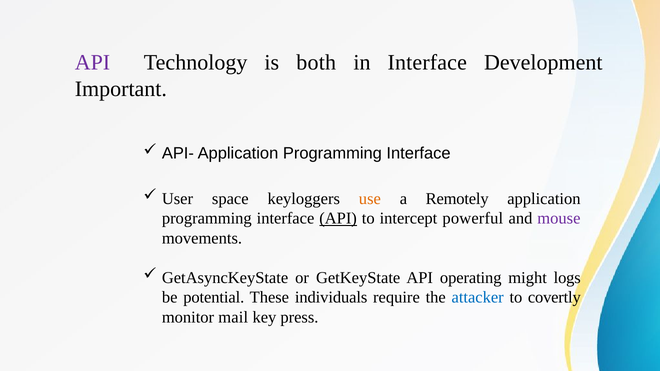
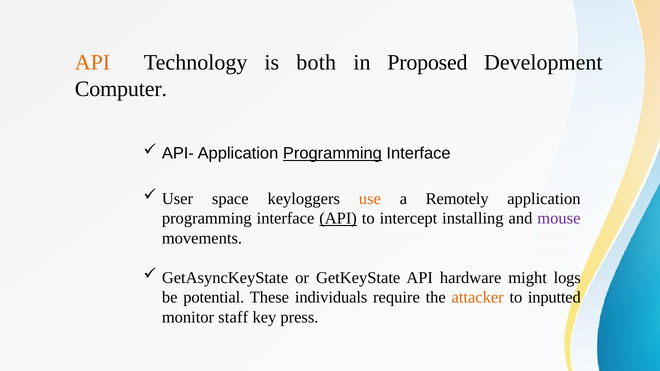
API colour: purple -> orange (92, 63)
in Interface: Interface -> Proposed (427, 63)
Important: Important -> Computer (121, 89)
Programming underline: none -> present (332, 153)
powerful: powerful -> installing (473, 219)
operating: operating -> hardware (471, 278)
attacker colour: blue -> orange (478, 298)
covertly: covertly -> inputted (554, 298)
mail: mail -> staff (233, 318)
